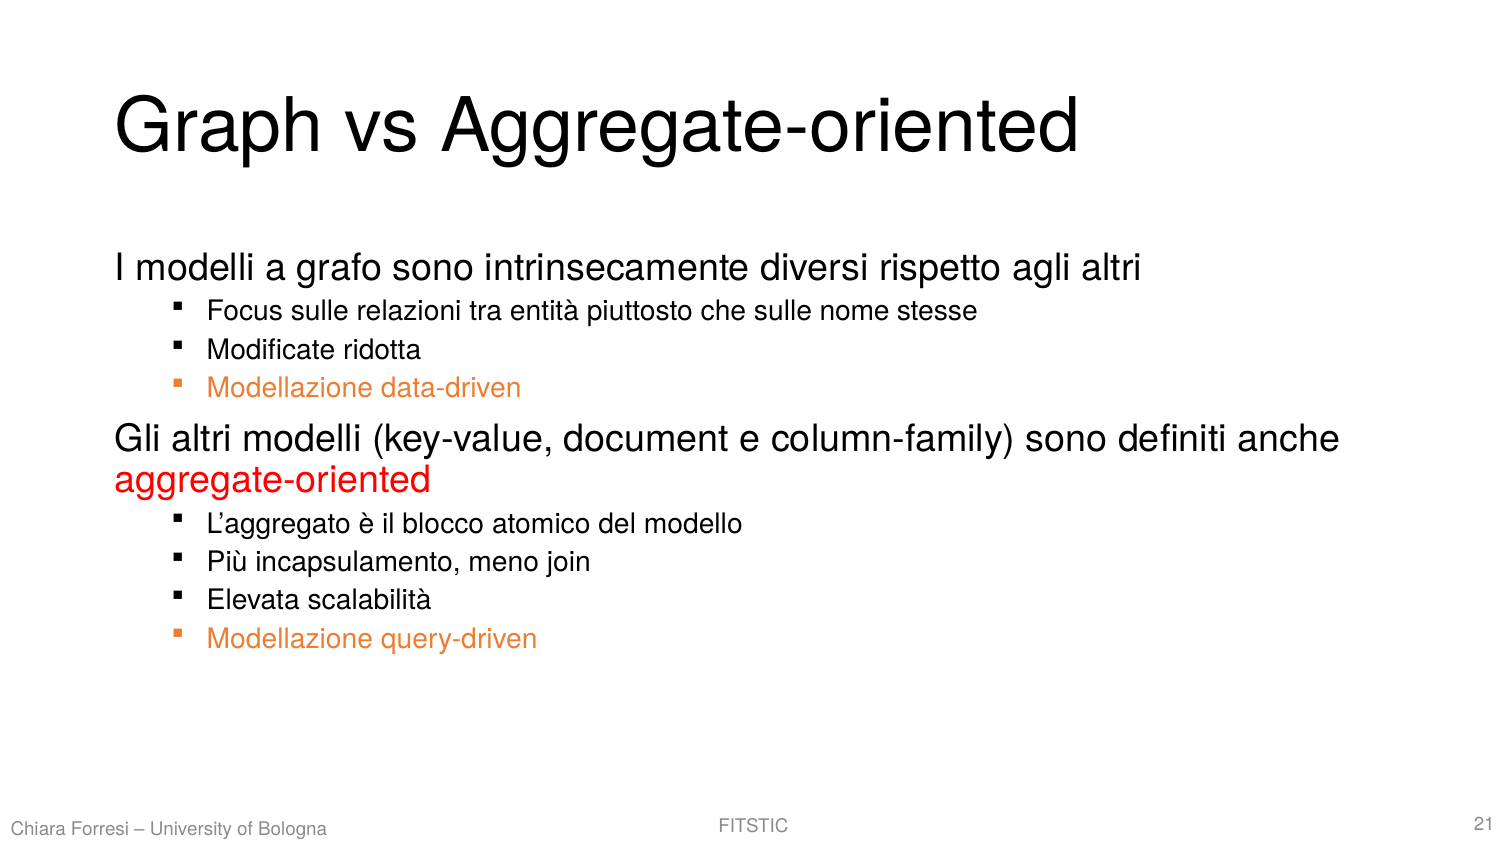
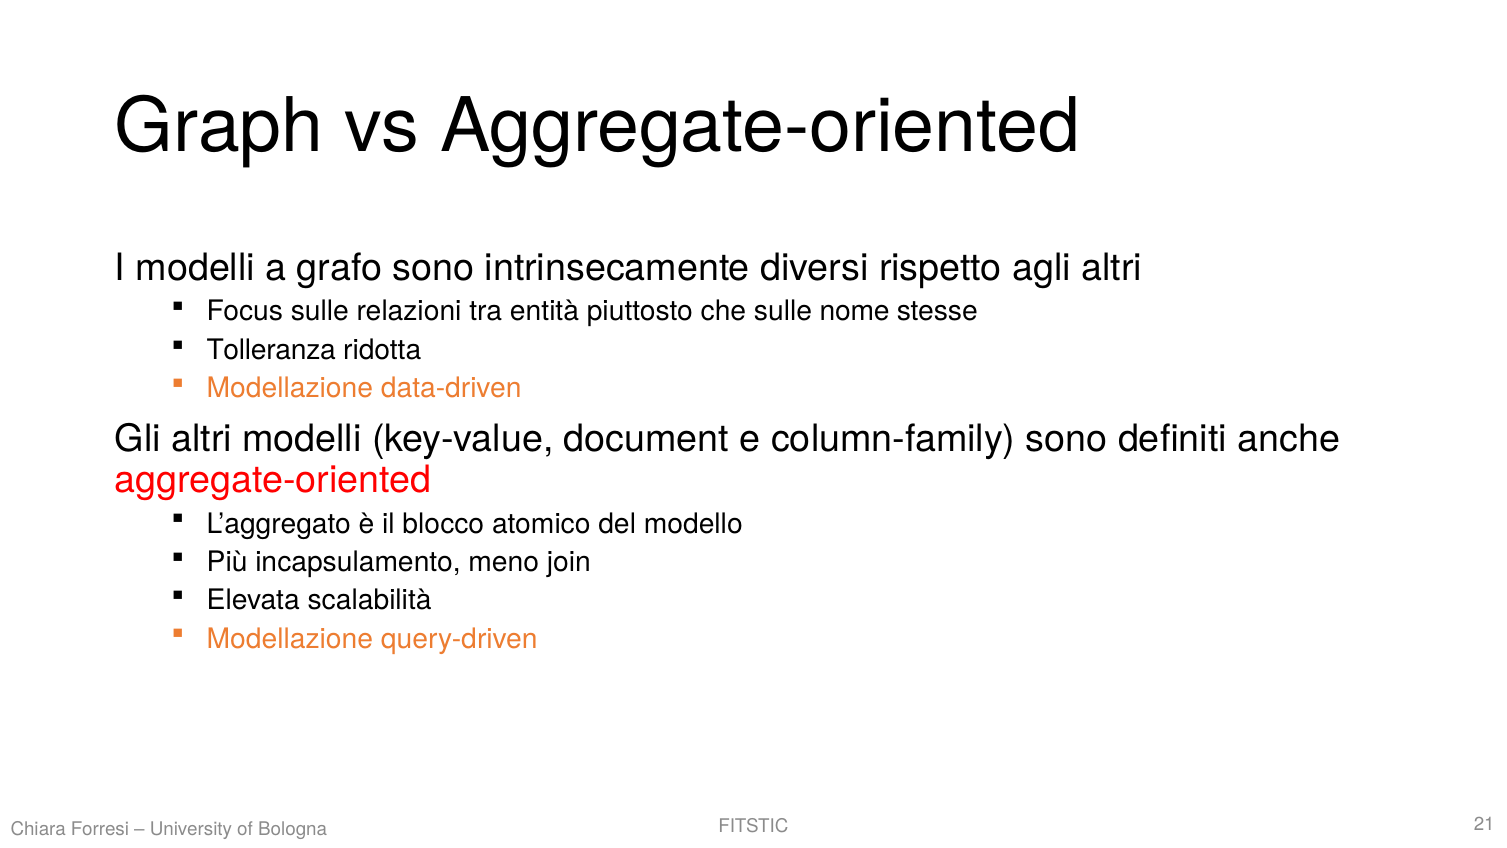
Modificate: Modificate -> Tolleranza (271, 350)
